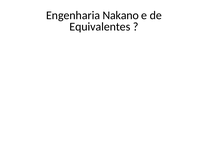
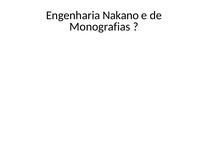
Equivalentes: Equivalentes -> Monografias (100, 27)
